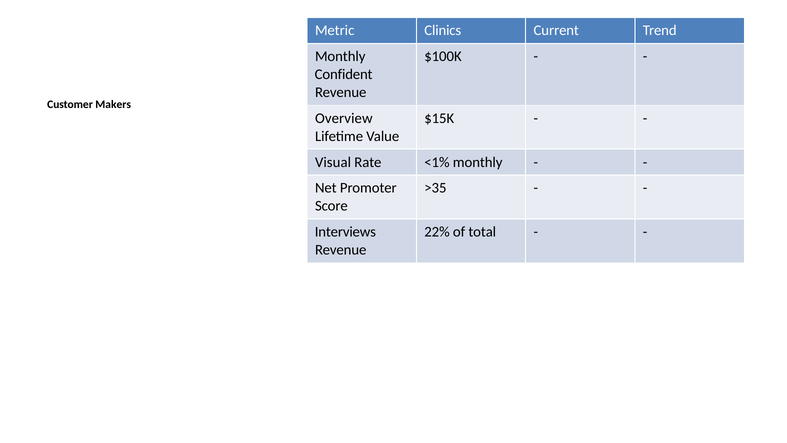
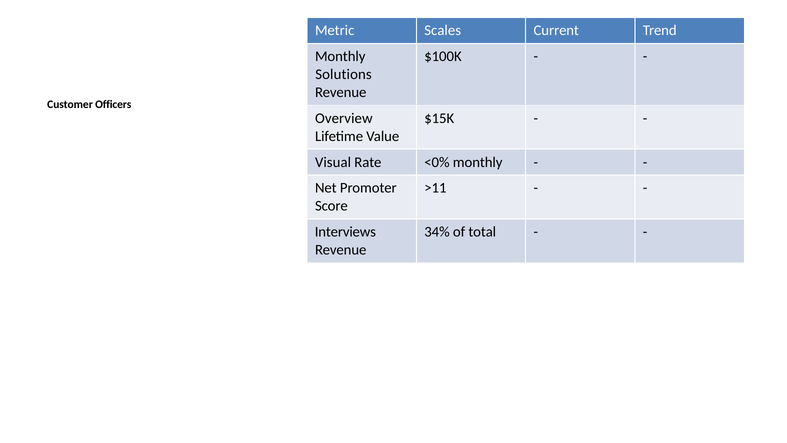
Clinics: Clinics -> Scales (443, 31)
Confident: Confident -> Solutions (343, 74)
Makers: Makers -> Officers (113, 104)
<1%: <1% -> <0% (437, 162)
>35: >35 -> >11 (435, 188)
22%: 22% -> 34% (437, 232)
